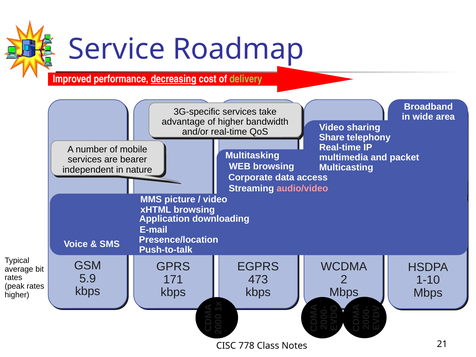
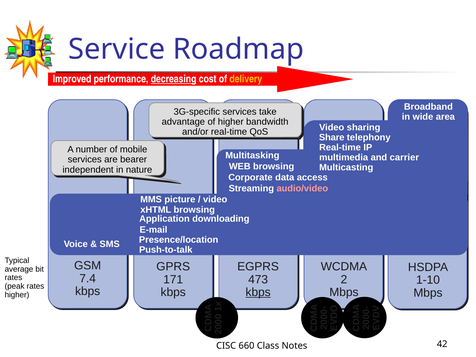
delivery colour: light green -> yellow (246, 79)
packet: packet -> carrier (404, 158)
5.9: 5.9 -> 7.4 (88, 278)
kbps underline: none -> present (258, 292)
778: 778 -> 660 (247, 346)
21: 21 -> 42 (442, 344)
